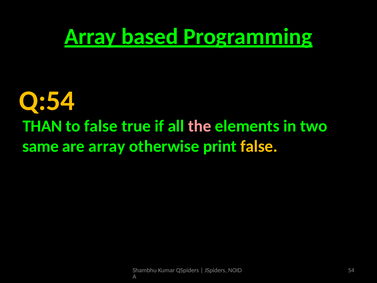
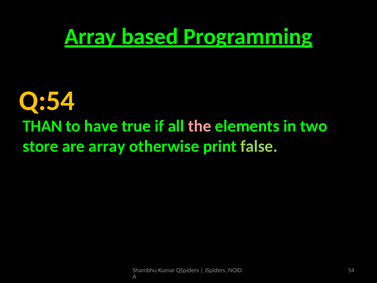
to false: false -> have (101, 126)
same: same -> store (40, 146)
false colour: yellow -> light green (259, 146)
